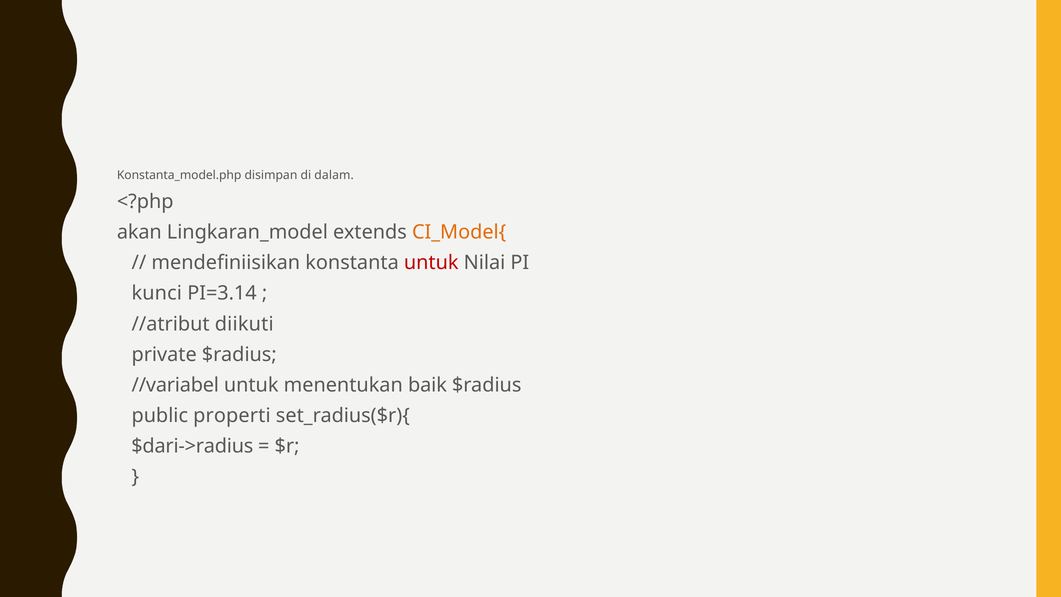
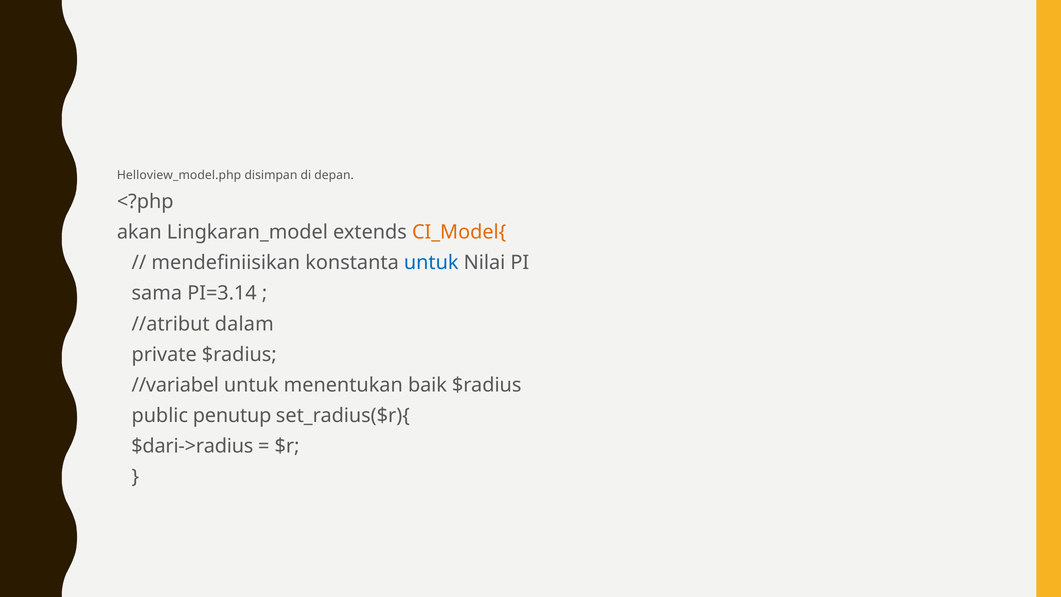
Konstanta_model.php: Konstanta_model.php -> Helloview_model.php (179, 175)
dalam: dalam -> depan (334, 175)
untuk colour: red -> blue (431, 263)
kunci: kunci -> sama (157, 293)
diikuti: diikuti -> dalam (244, 324)
properti: properti -> penutup (232, 416)
